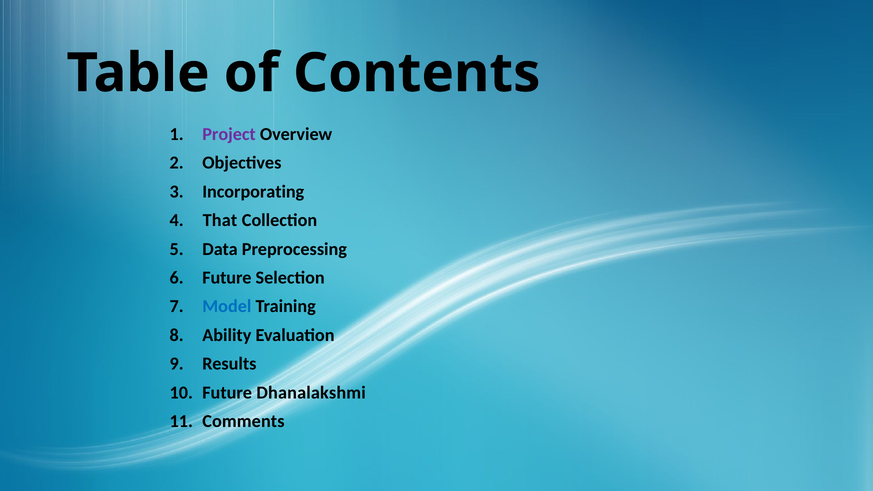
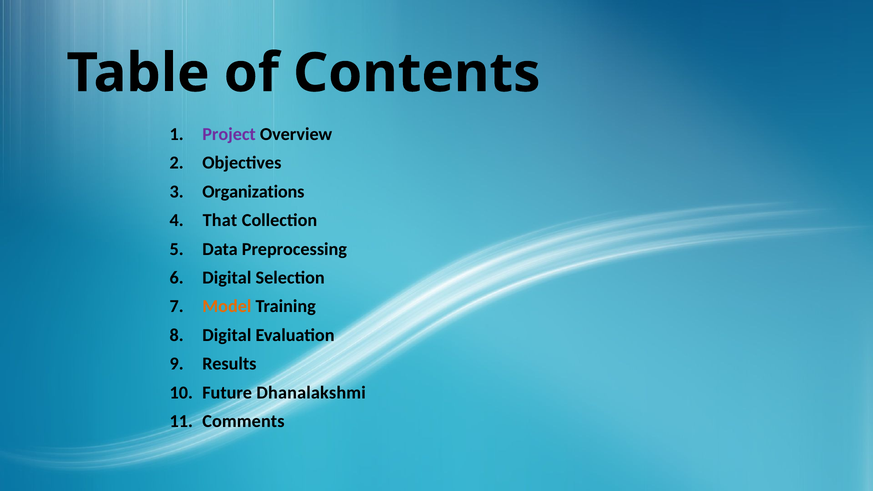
Incorporating: Incorporating -> Organizations (253, 192)
Future: Future -> Digital (227, 278)
Model colour: blue -> orange (227, 307)
Ability: Ability -> Digital (227, 335)
